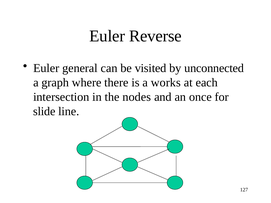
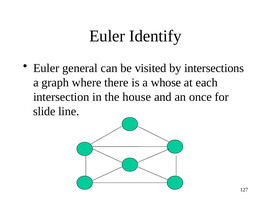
Reverse: Reverse -> Identify (155, 36)
unconnected: unconnected -> intersections (214, 68)
works: works -> whose (166, 83)
nodes: nodes -> house (137, 97)
